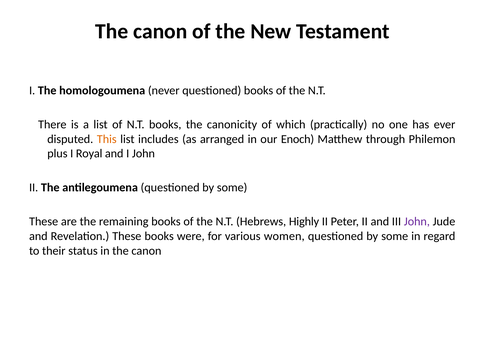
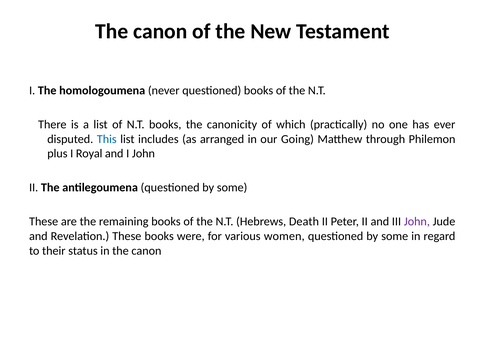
This colour: orange -> blue (107, 139)
Enoch: Enoch -> Going (297, 139)
Highly: Highly -> Death (304, 221)
